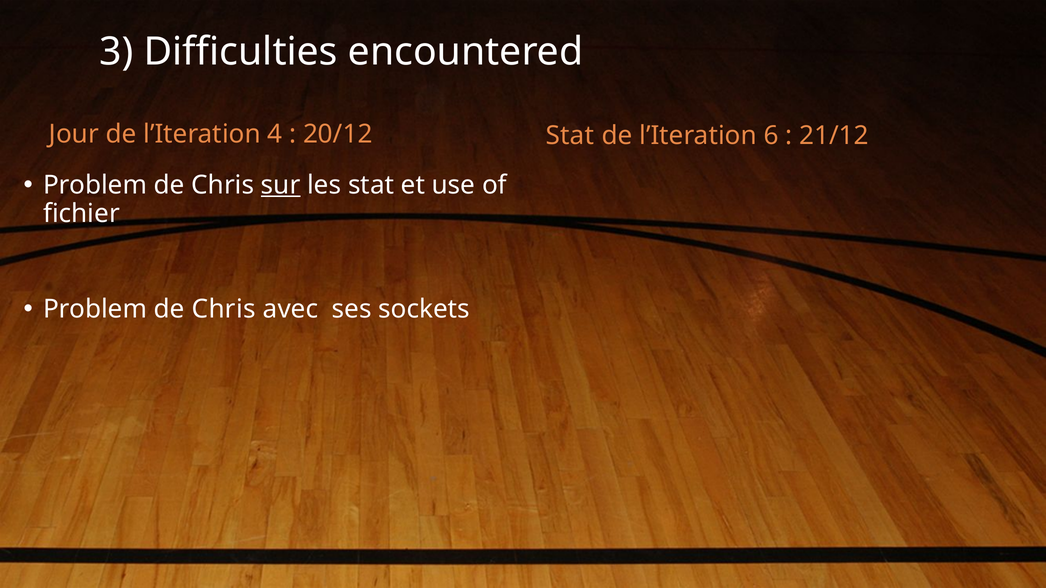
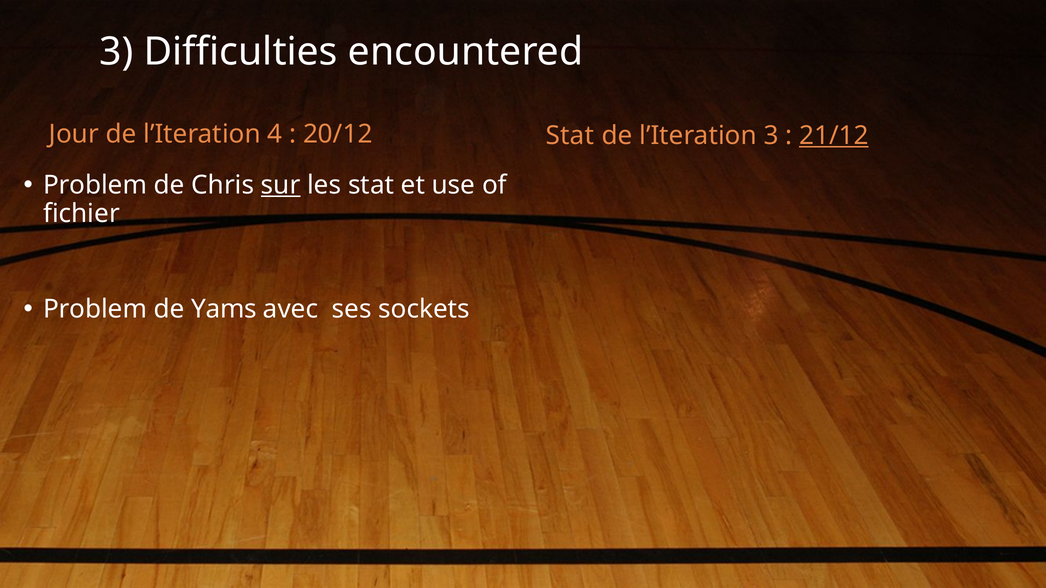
l’Iteration 6: 6 -> 3 (771, 135)
21/12 underline: none -> present (834, 135)
Chris: Chris -> Yams (224, 309)
